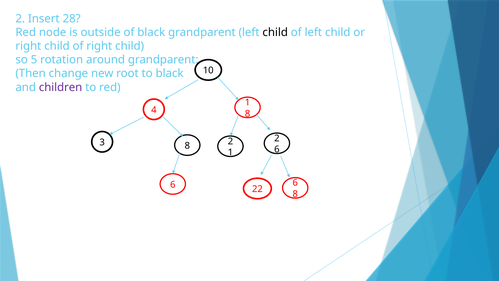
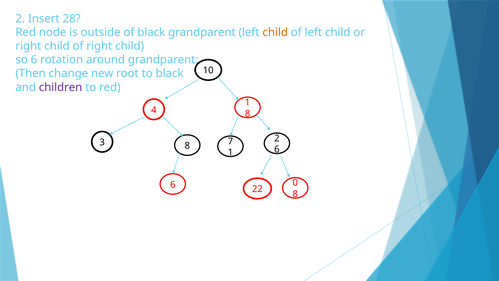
child colour: black -> orange (275, 32)
so 5: 5 -> 6 (34, 60)
8 2: 2 -> 7 (230, 141)
6 6: 6 -> 0 (295, 183)
